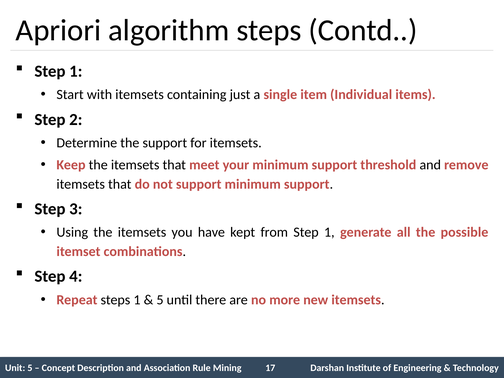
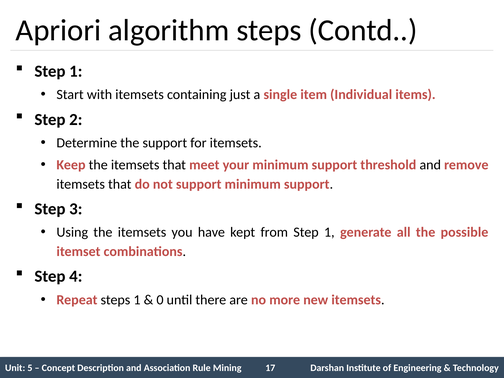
5: 5 -> 0 (160, 300)
